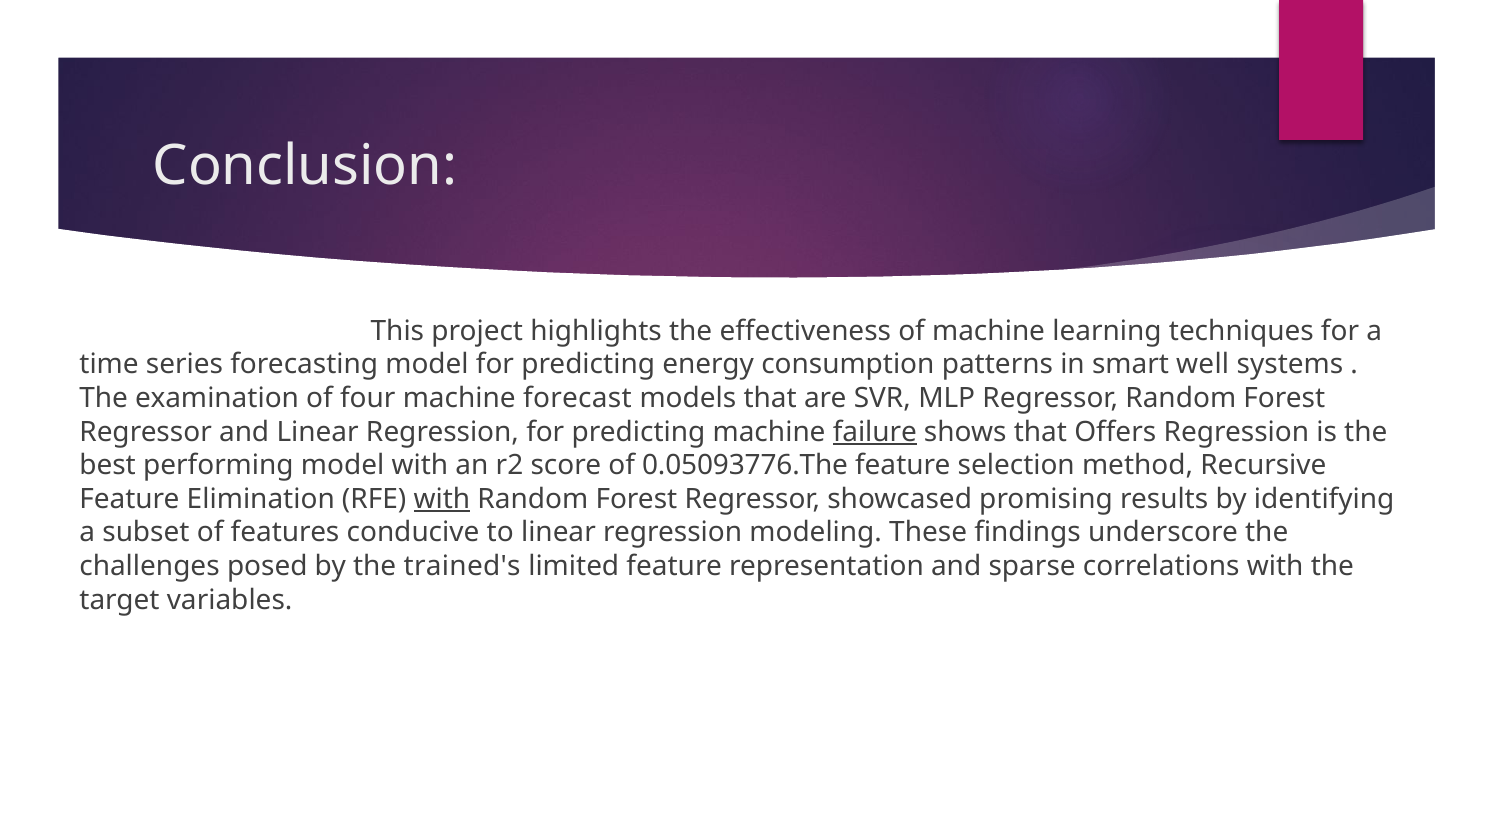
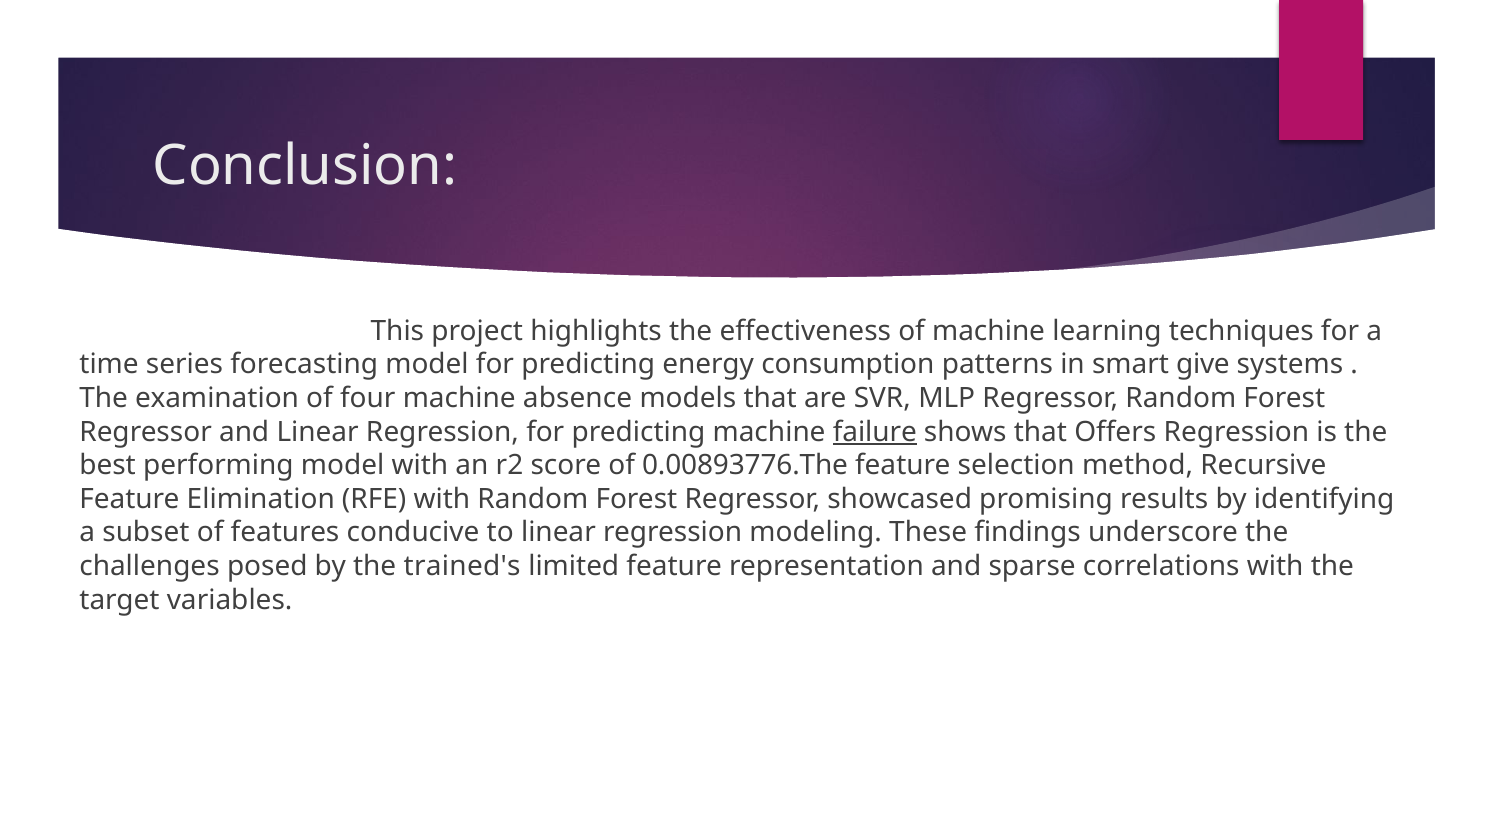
well: well -> give (1203, 365)
forecast: forecast -> absence (578, 398)
0.05093776.The: 0.05093776.The -> 0.00893776.The (745, 466)
with underline: present -> none (442, 499)
